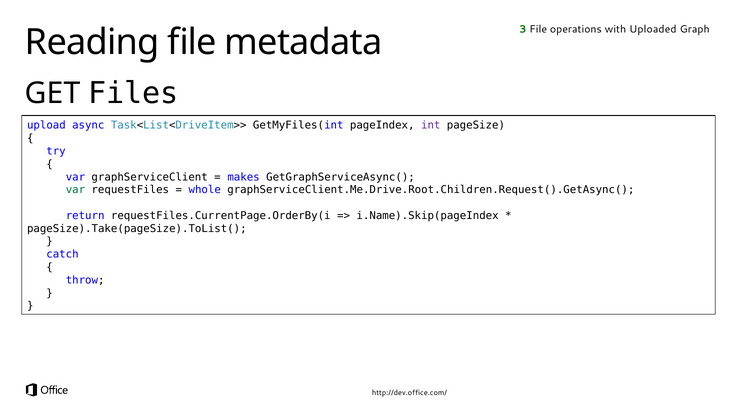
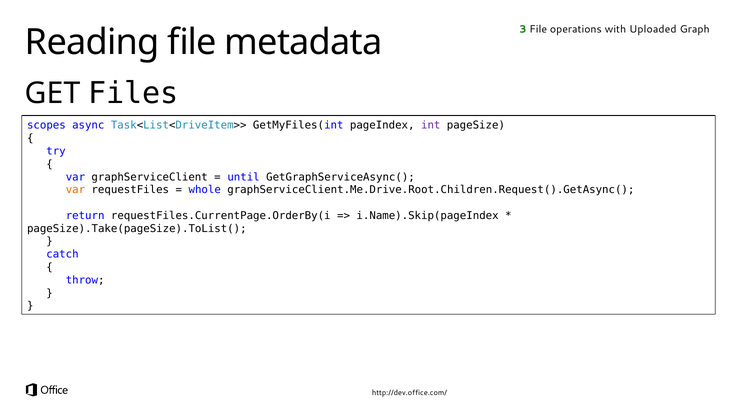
upload: upload -> scopes (46, 126)
makes: makes -> until (244, 177)
var colour: green -> orange (75, 190)
